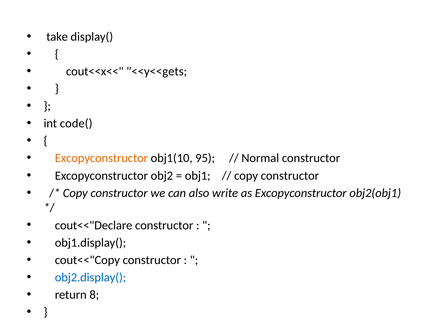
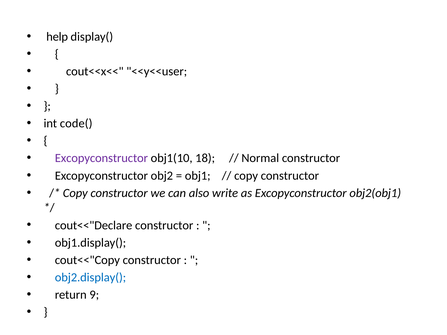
take: take -> help (57, 37)
<<y<<gets: <<y<<gets -> <<y<<user (157, 71)
Excopyconstructor colour: orange -> purple (101, 158)
95: 95 -> 18 (205, 158)
8: 8 -> 9 (94, 295)
